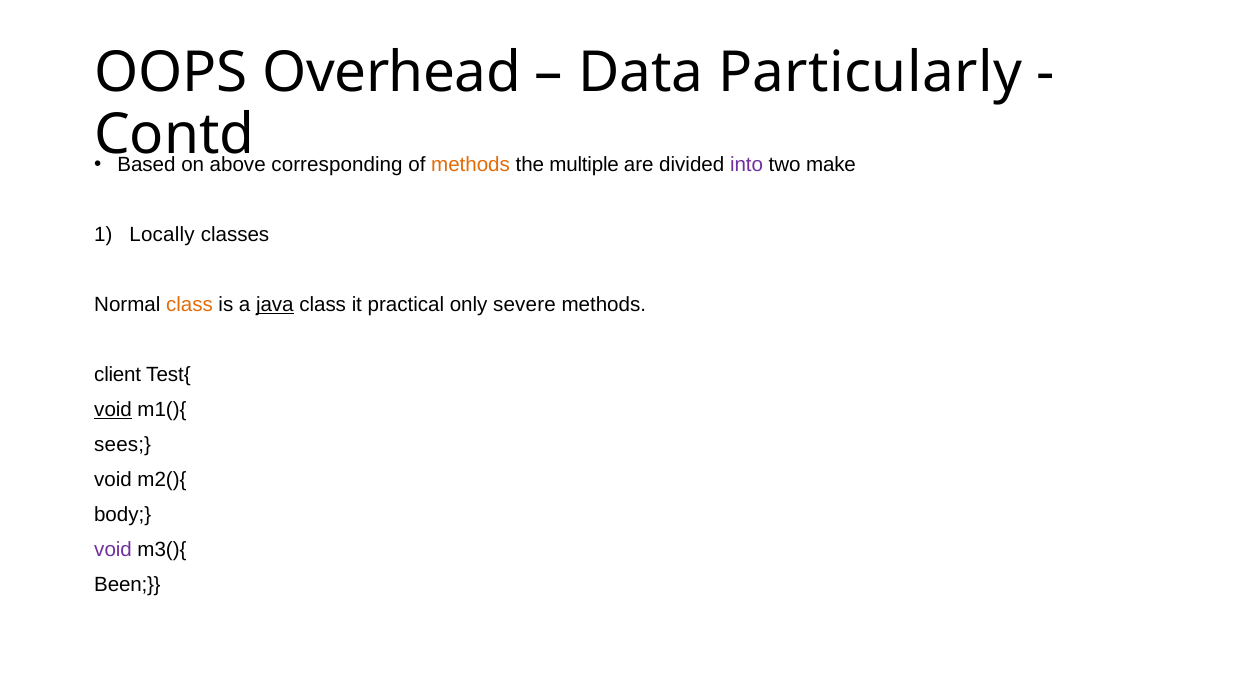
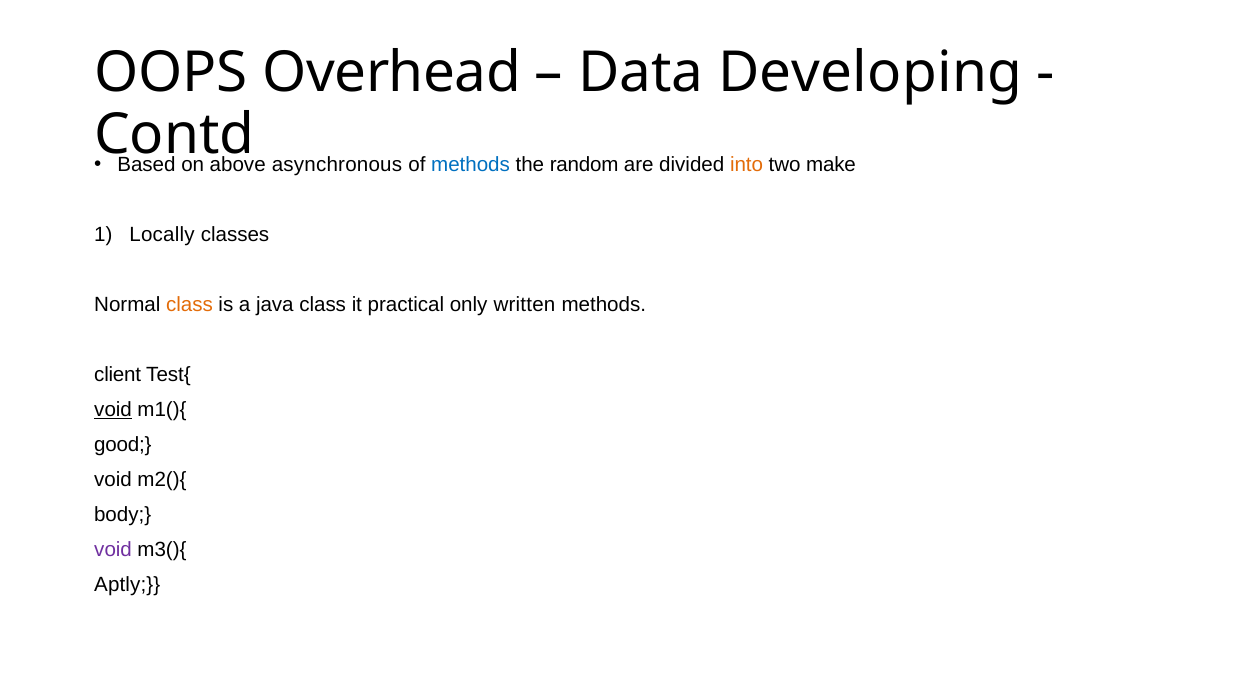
Particularly: Particularly -> Developing (870, 73)
corresponding: corresponding -> asynchronous (337, 164)
methods colour: orange -> blue (471, 164)
multiple: multiple -> random (584, 164)
into colour: purple -> orange (747, 164)
java underline: present -> none (275, 305)
severe: severe -> written (524, 305)
sees: sees -> good (123, 445)
Been: Been -> Aptly (127, 585)
